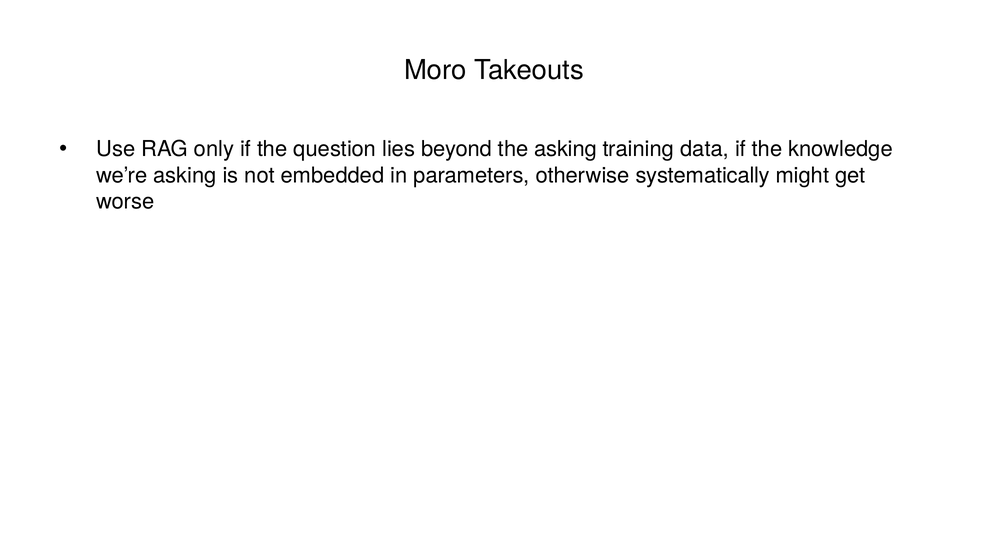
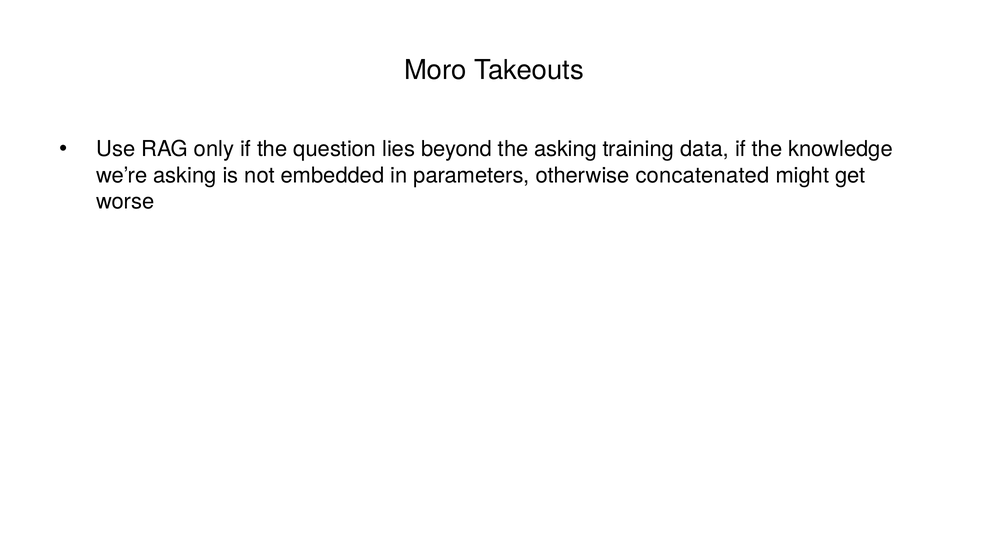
systematically: systematically -> concatenated (703, 176)
